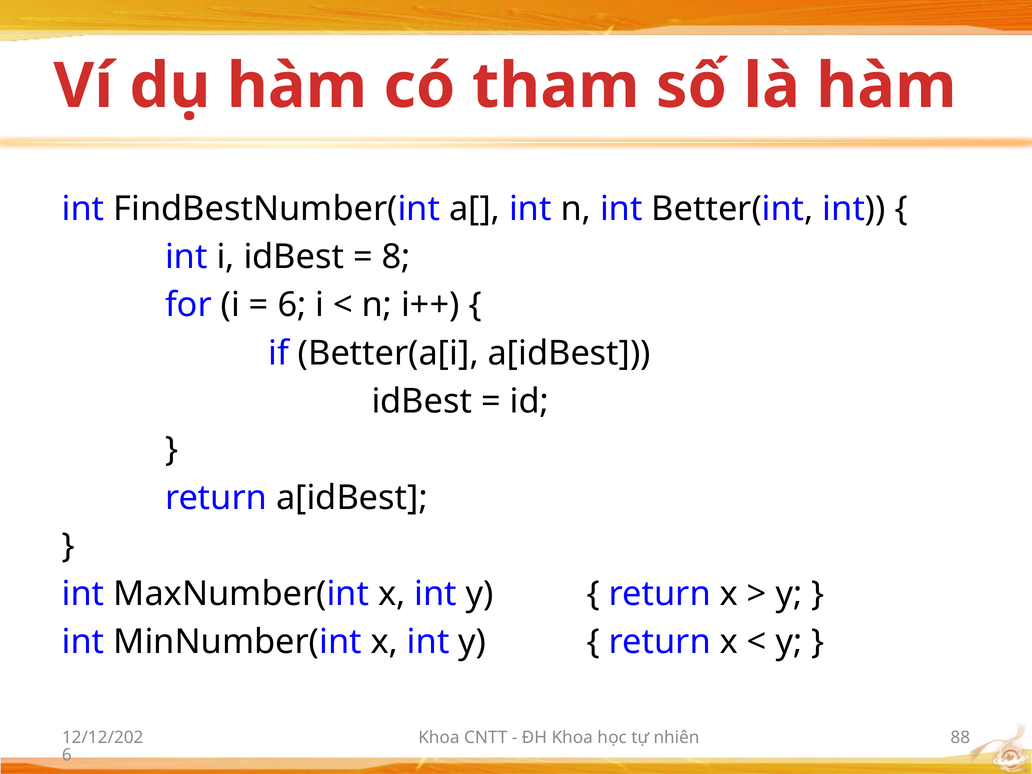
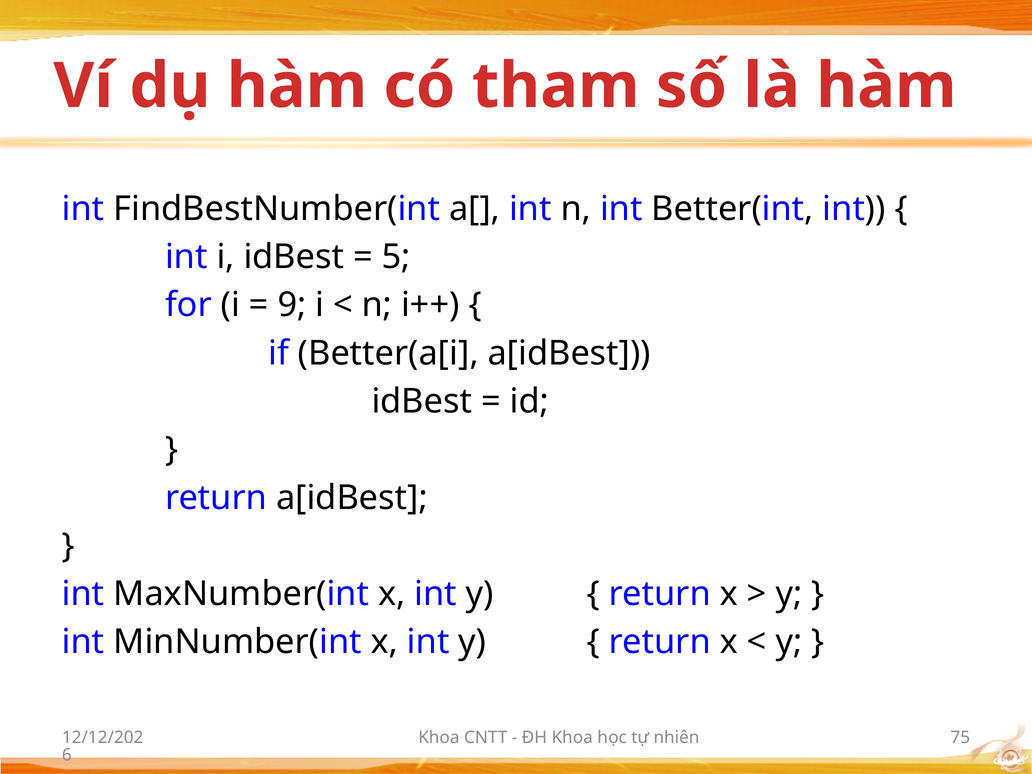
8: 8 -> 5 (396, 257)
6: 6 -> 9 (292, 305)
88: 88 -> 75 (960, 738)
